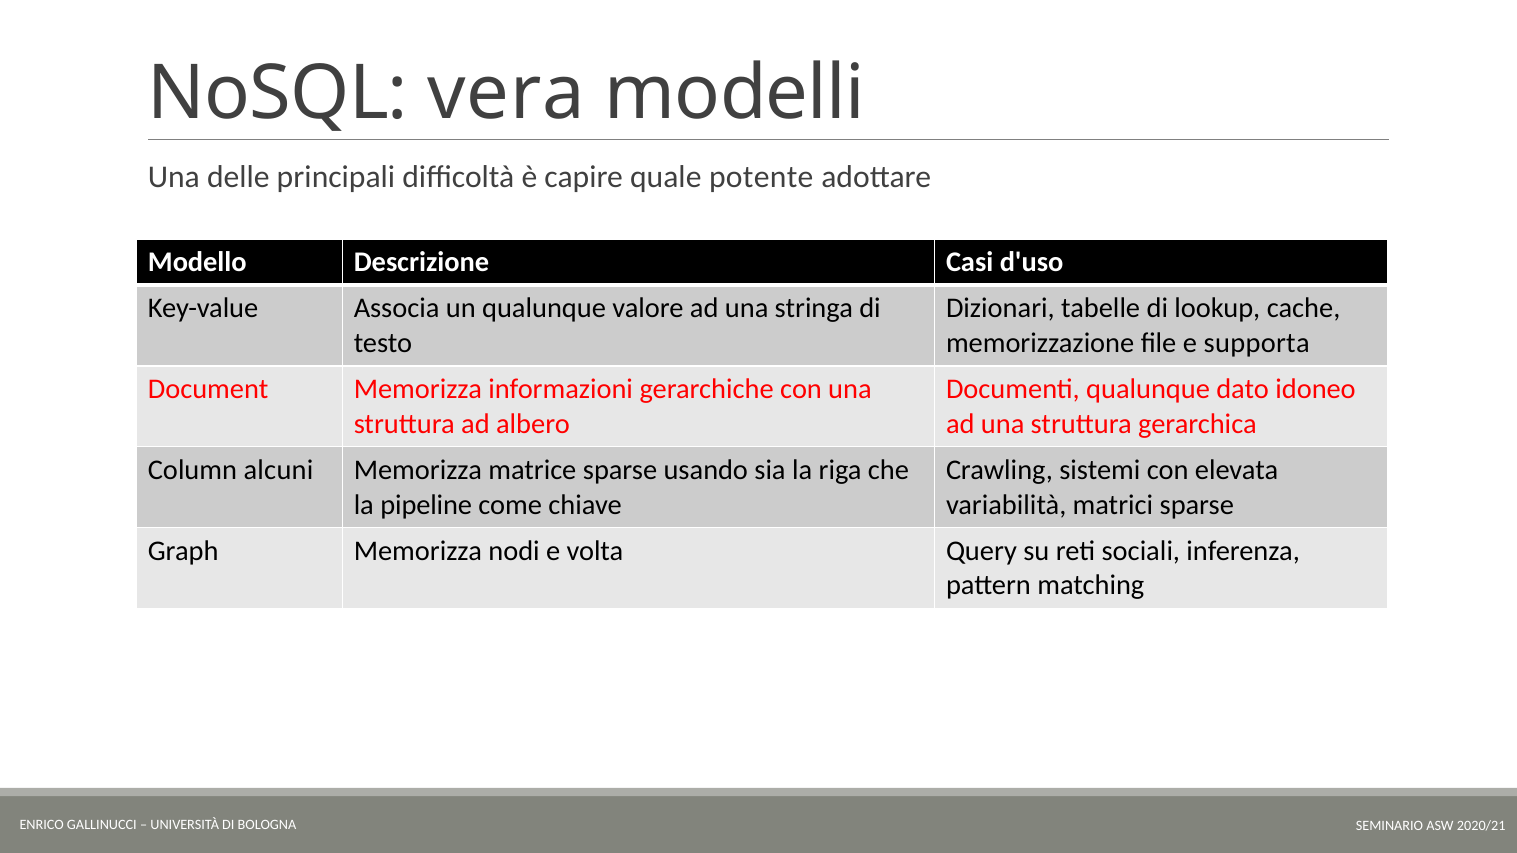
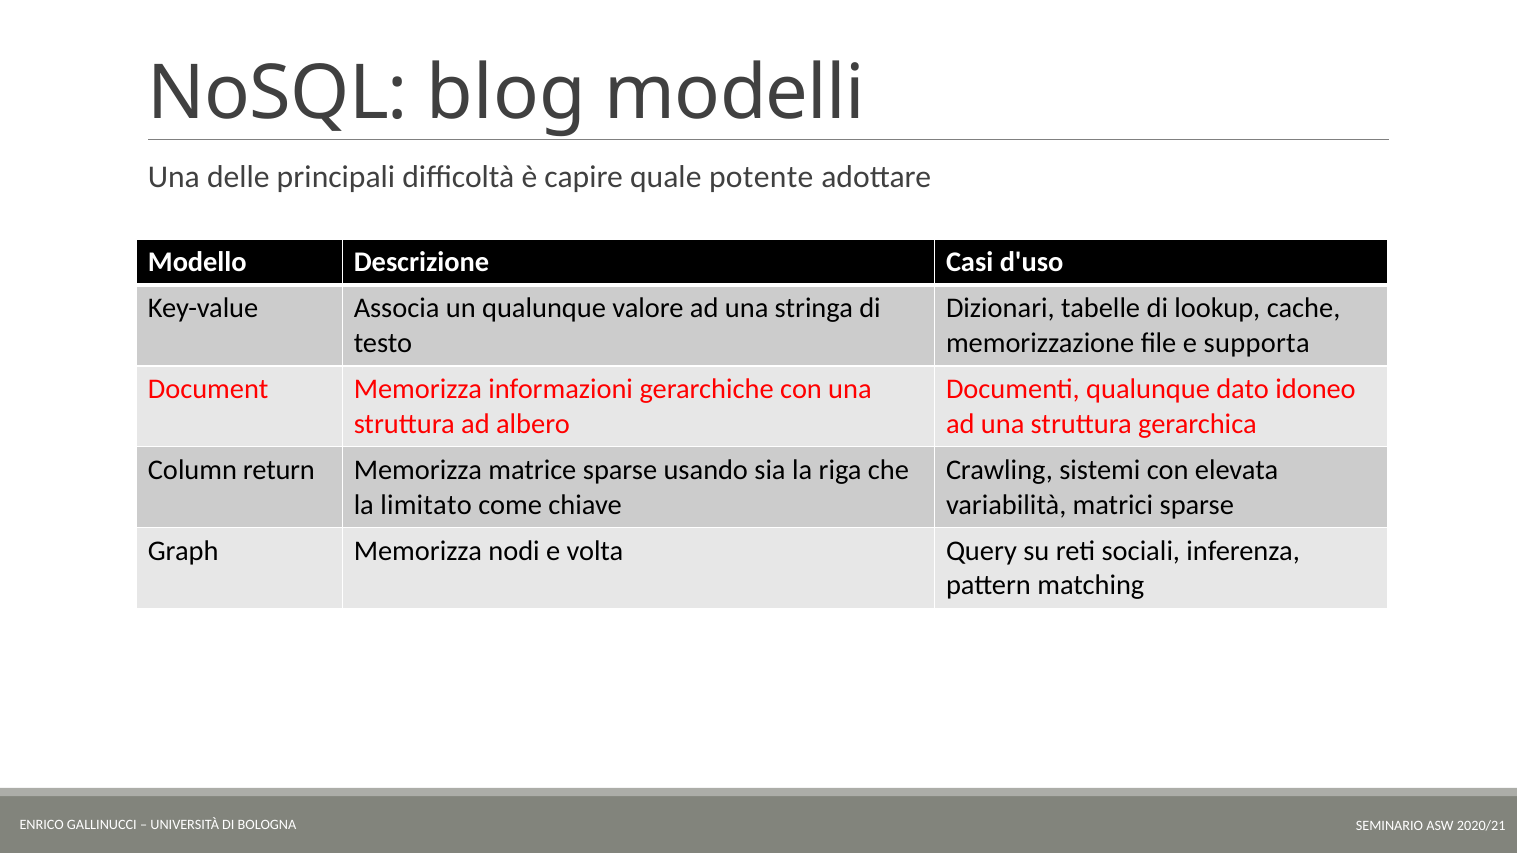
vera: vera -> blog (506, 93)
alcuni: alcuni -> return (279, 470)
pipeline: pipeline -> limitato (426, 505)
